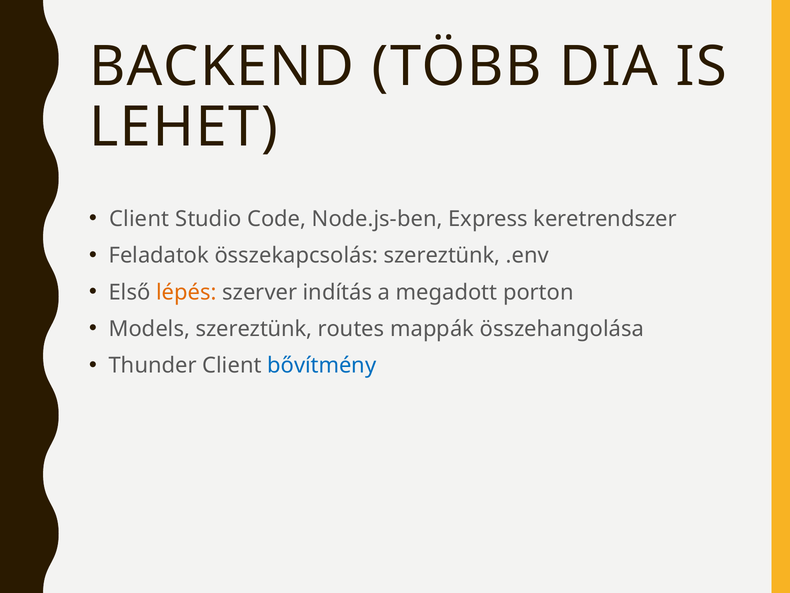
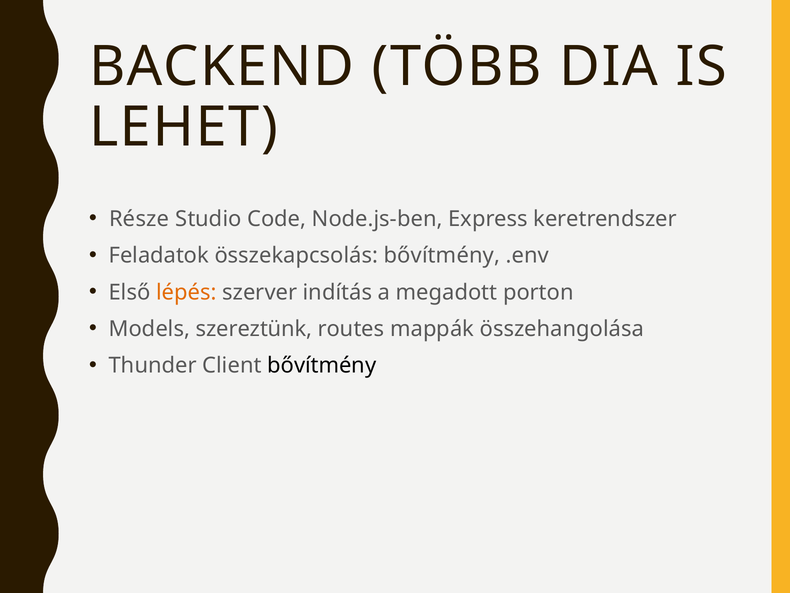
Client: Client -> Része (139, 219)
összekapcsolás szereztünk: szereztünk -> bővítmény (442, 255)
bővítmény colour: blue -> black (322, 365)
